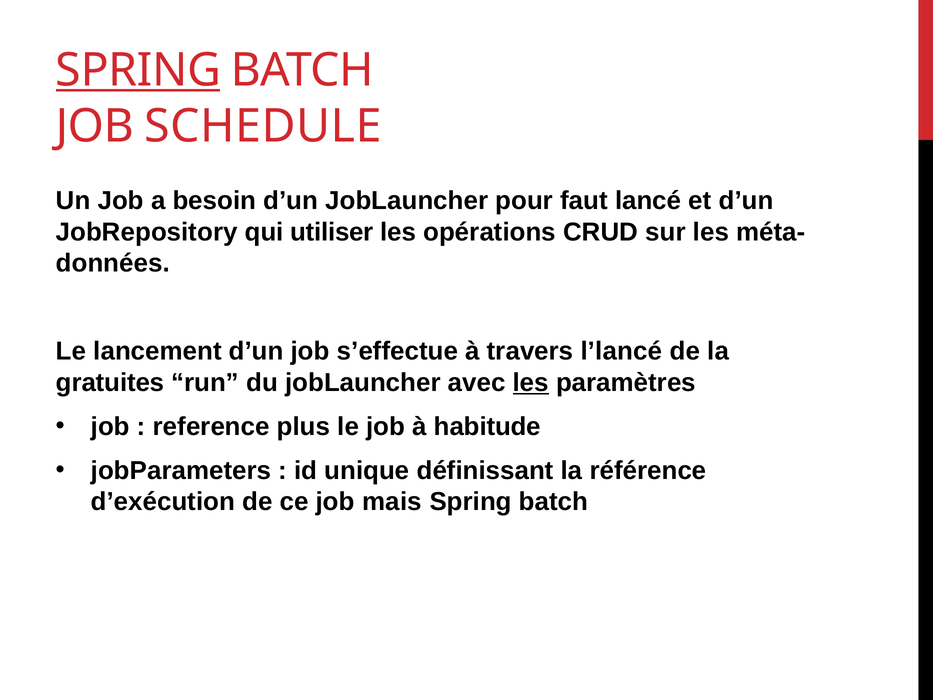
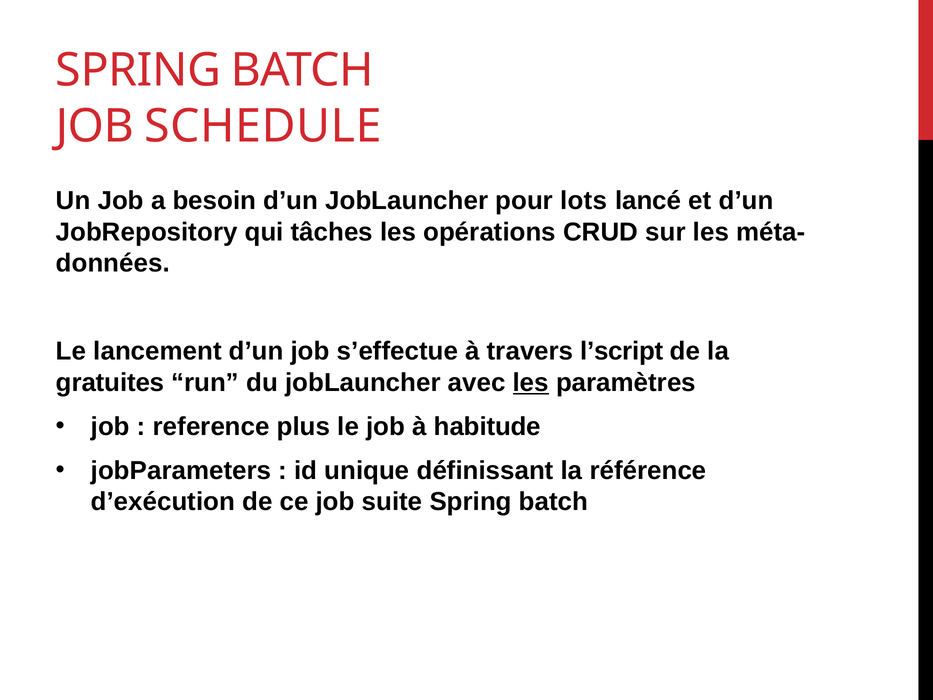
SPRING underline: present -> none (138, 70)
faut: faut -> lots (584, 201)
utiliser: utiliser -> tâches (332, 232)
l’lancé: l’lancé -> l’script (622, 351)
mais: mais -> suite (392, 502)
